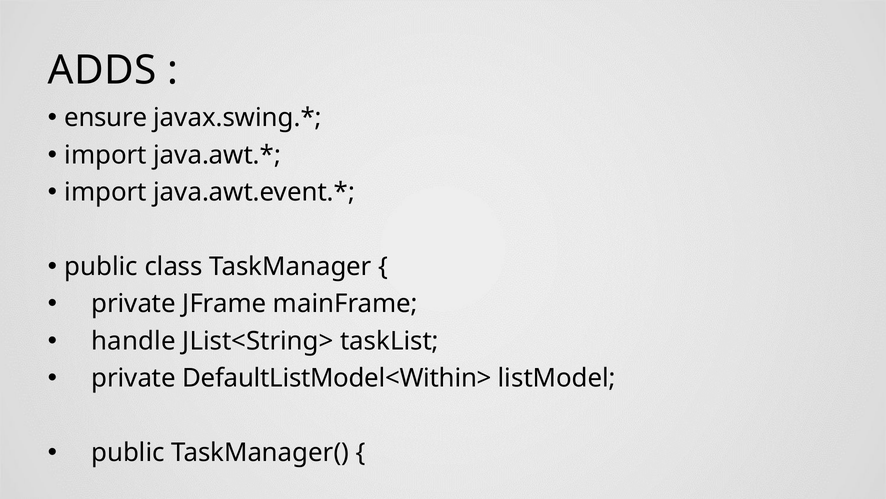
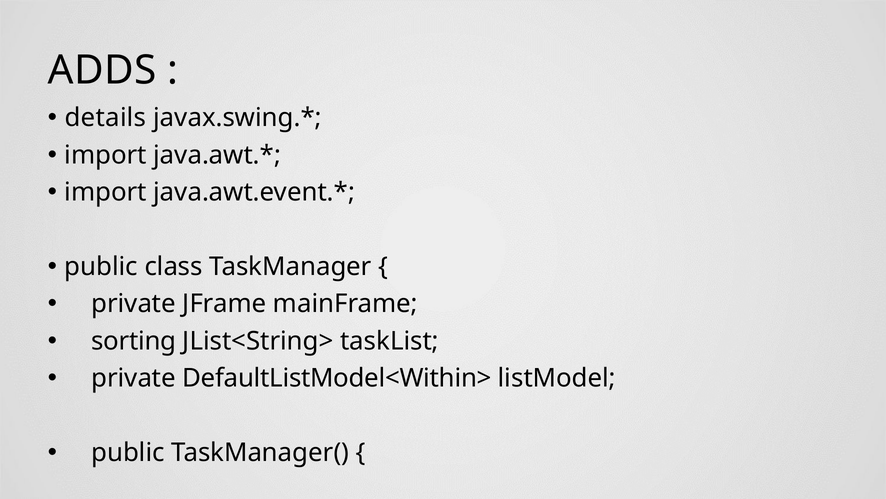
ensure: ensure -> details (105, 118)
handle: handle -> sorting (134, 341)
